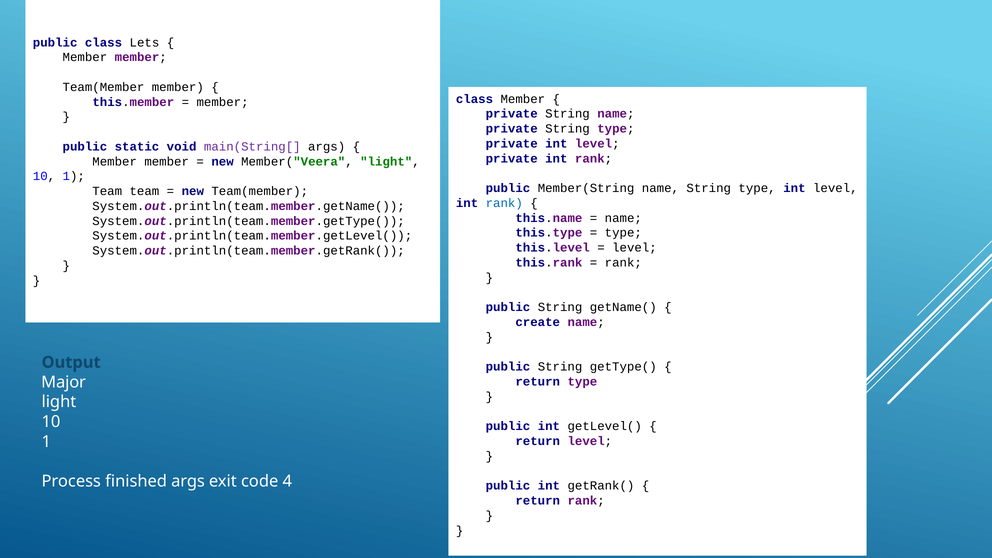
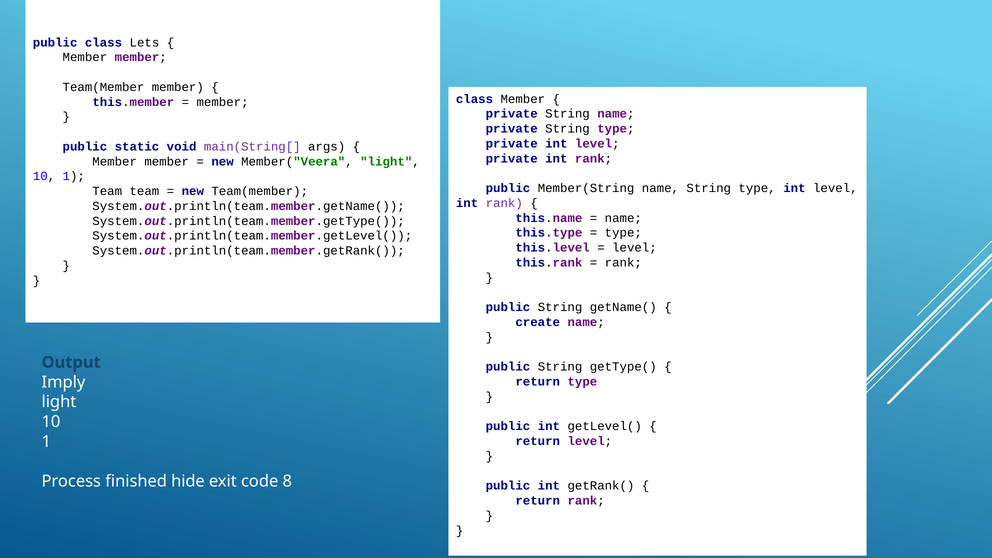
rank colour: blue -> purple (504, 203)
Major: Major -> Imply (63, 382)
finished args: args -> hide (188, 481)
4: 4 -> 8 (287, 481)
